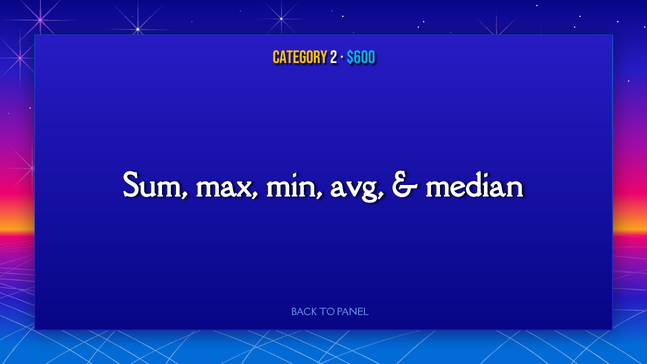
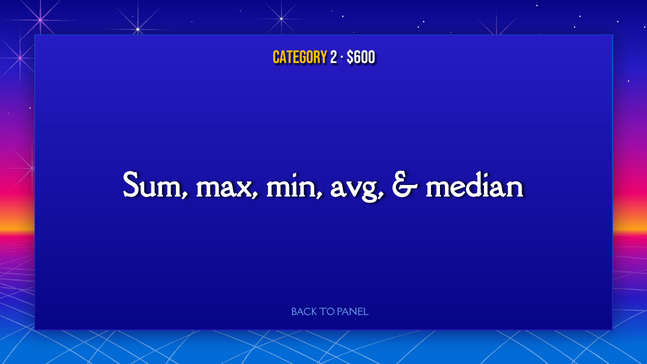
$600 colour: light blue -> white (361, 57)
